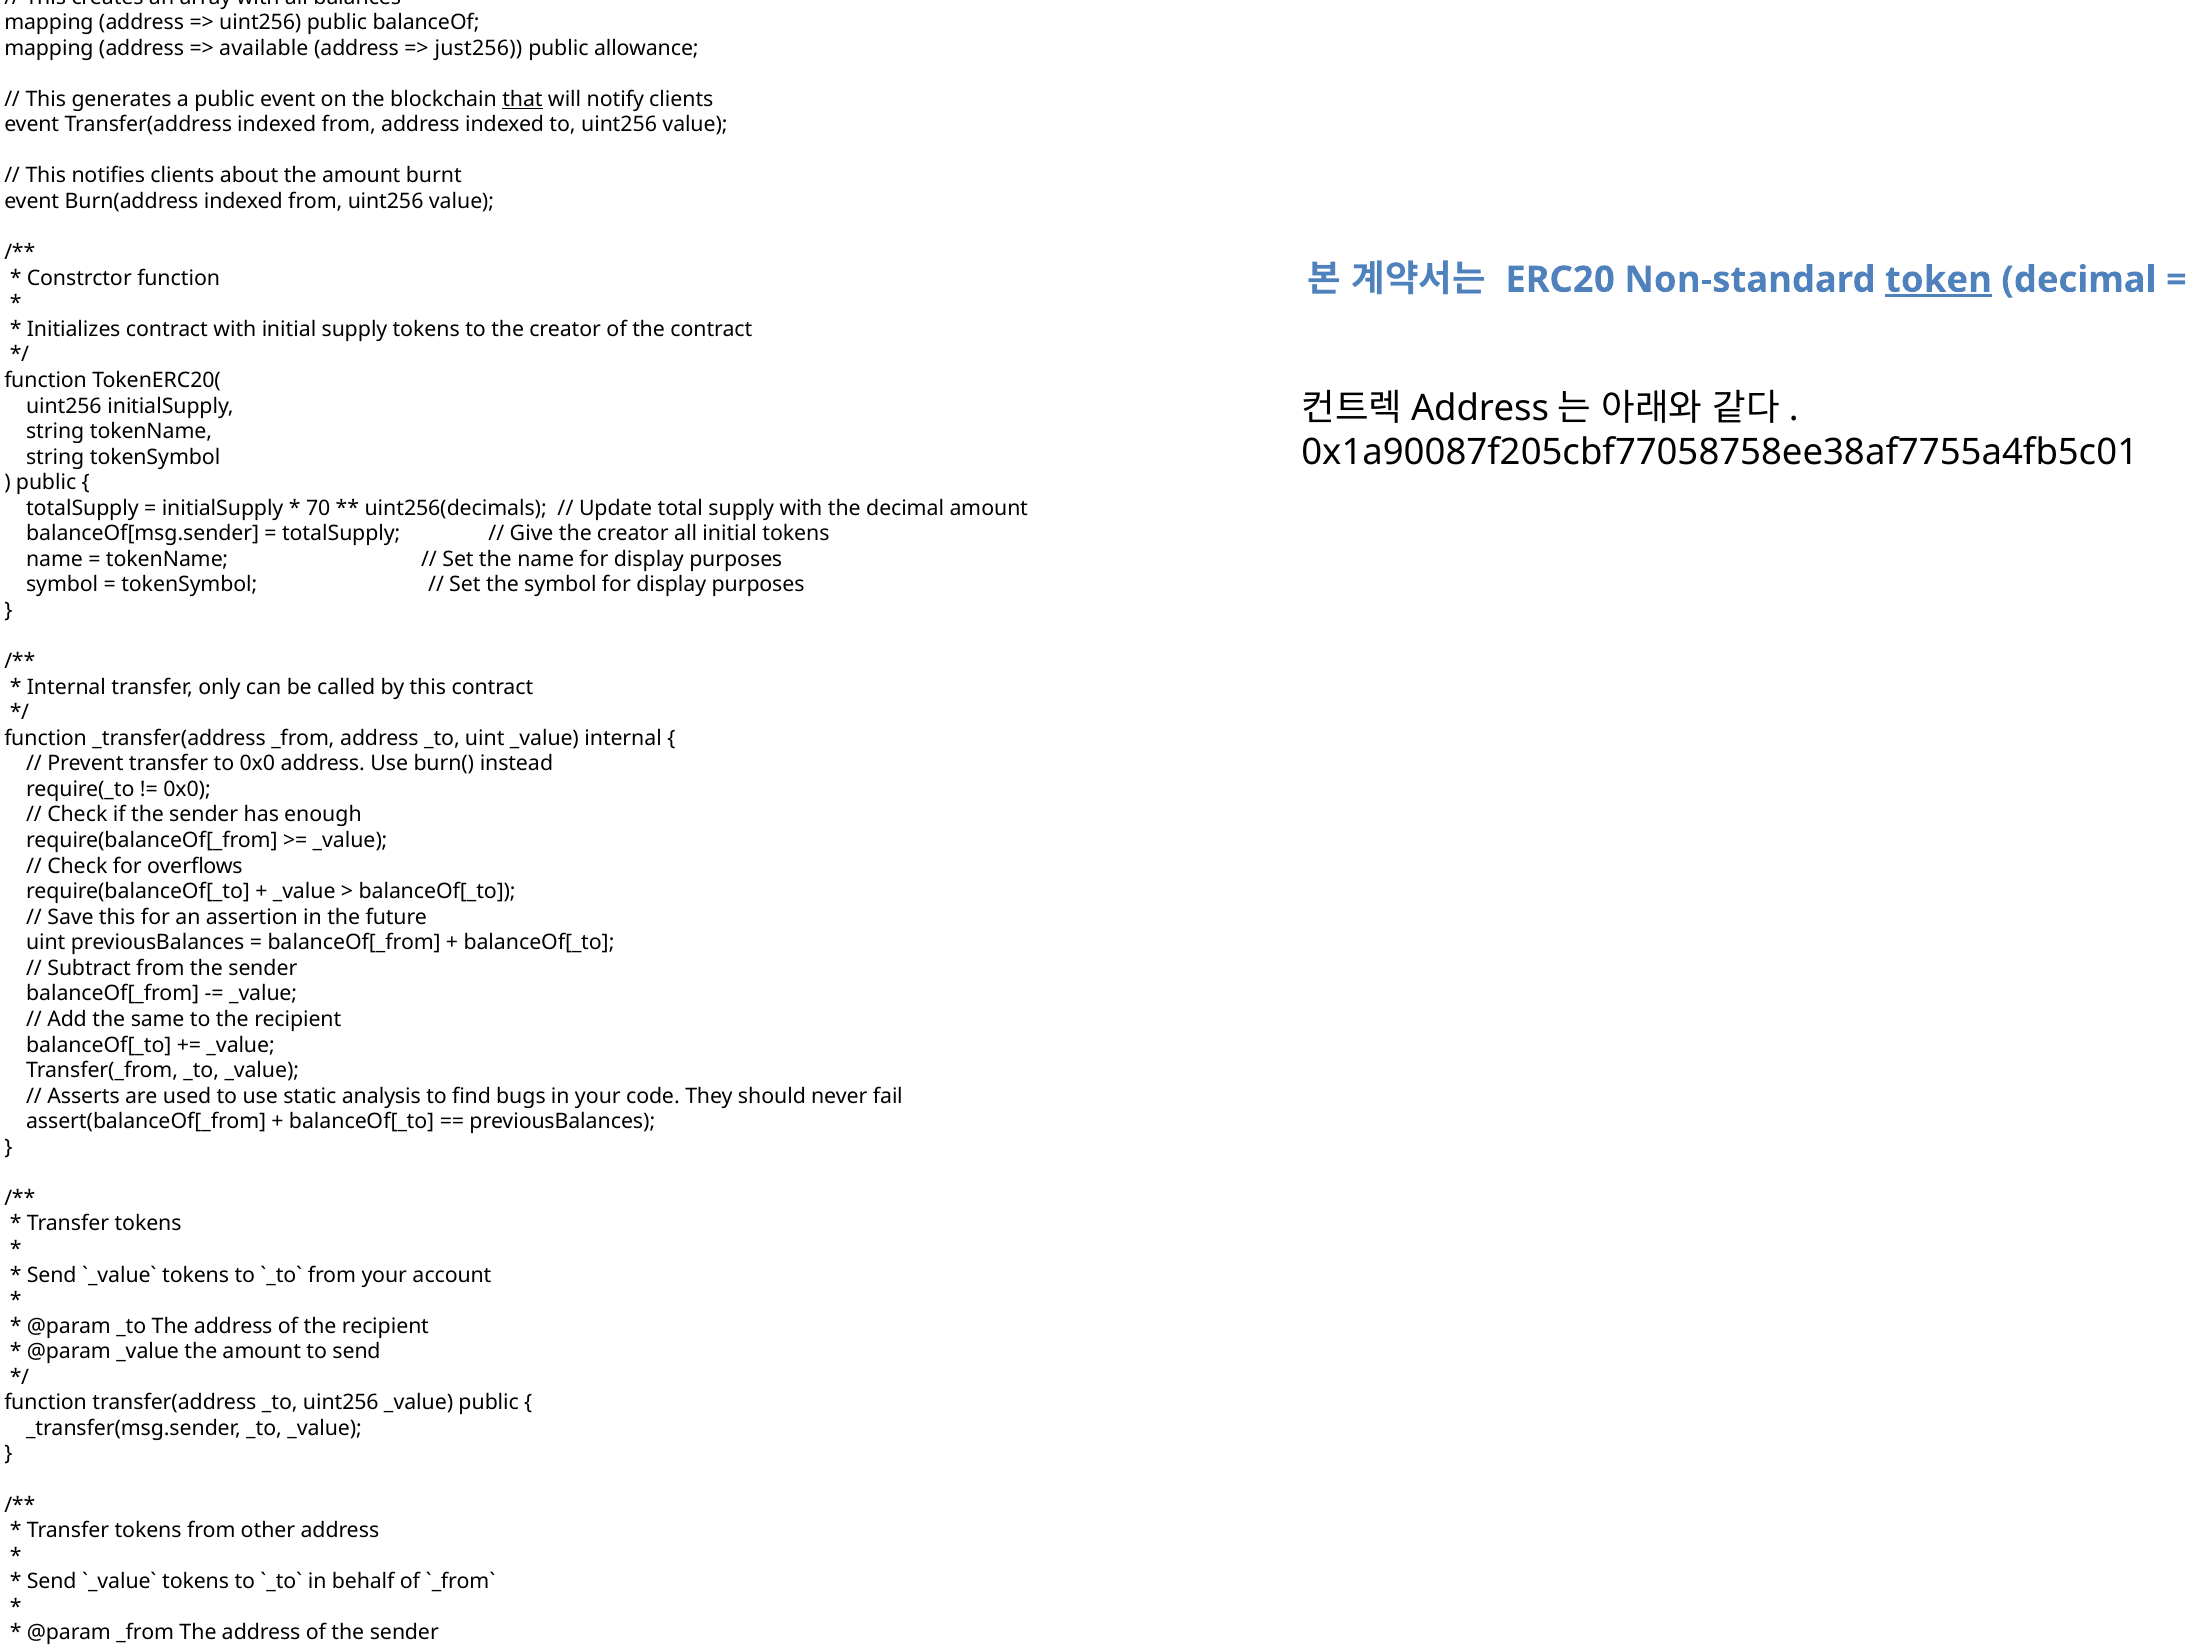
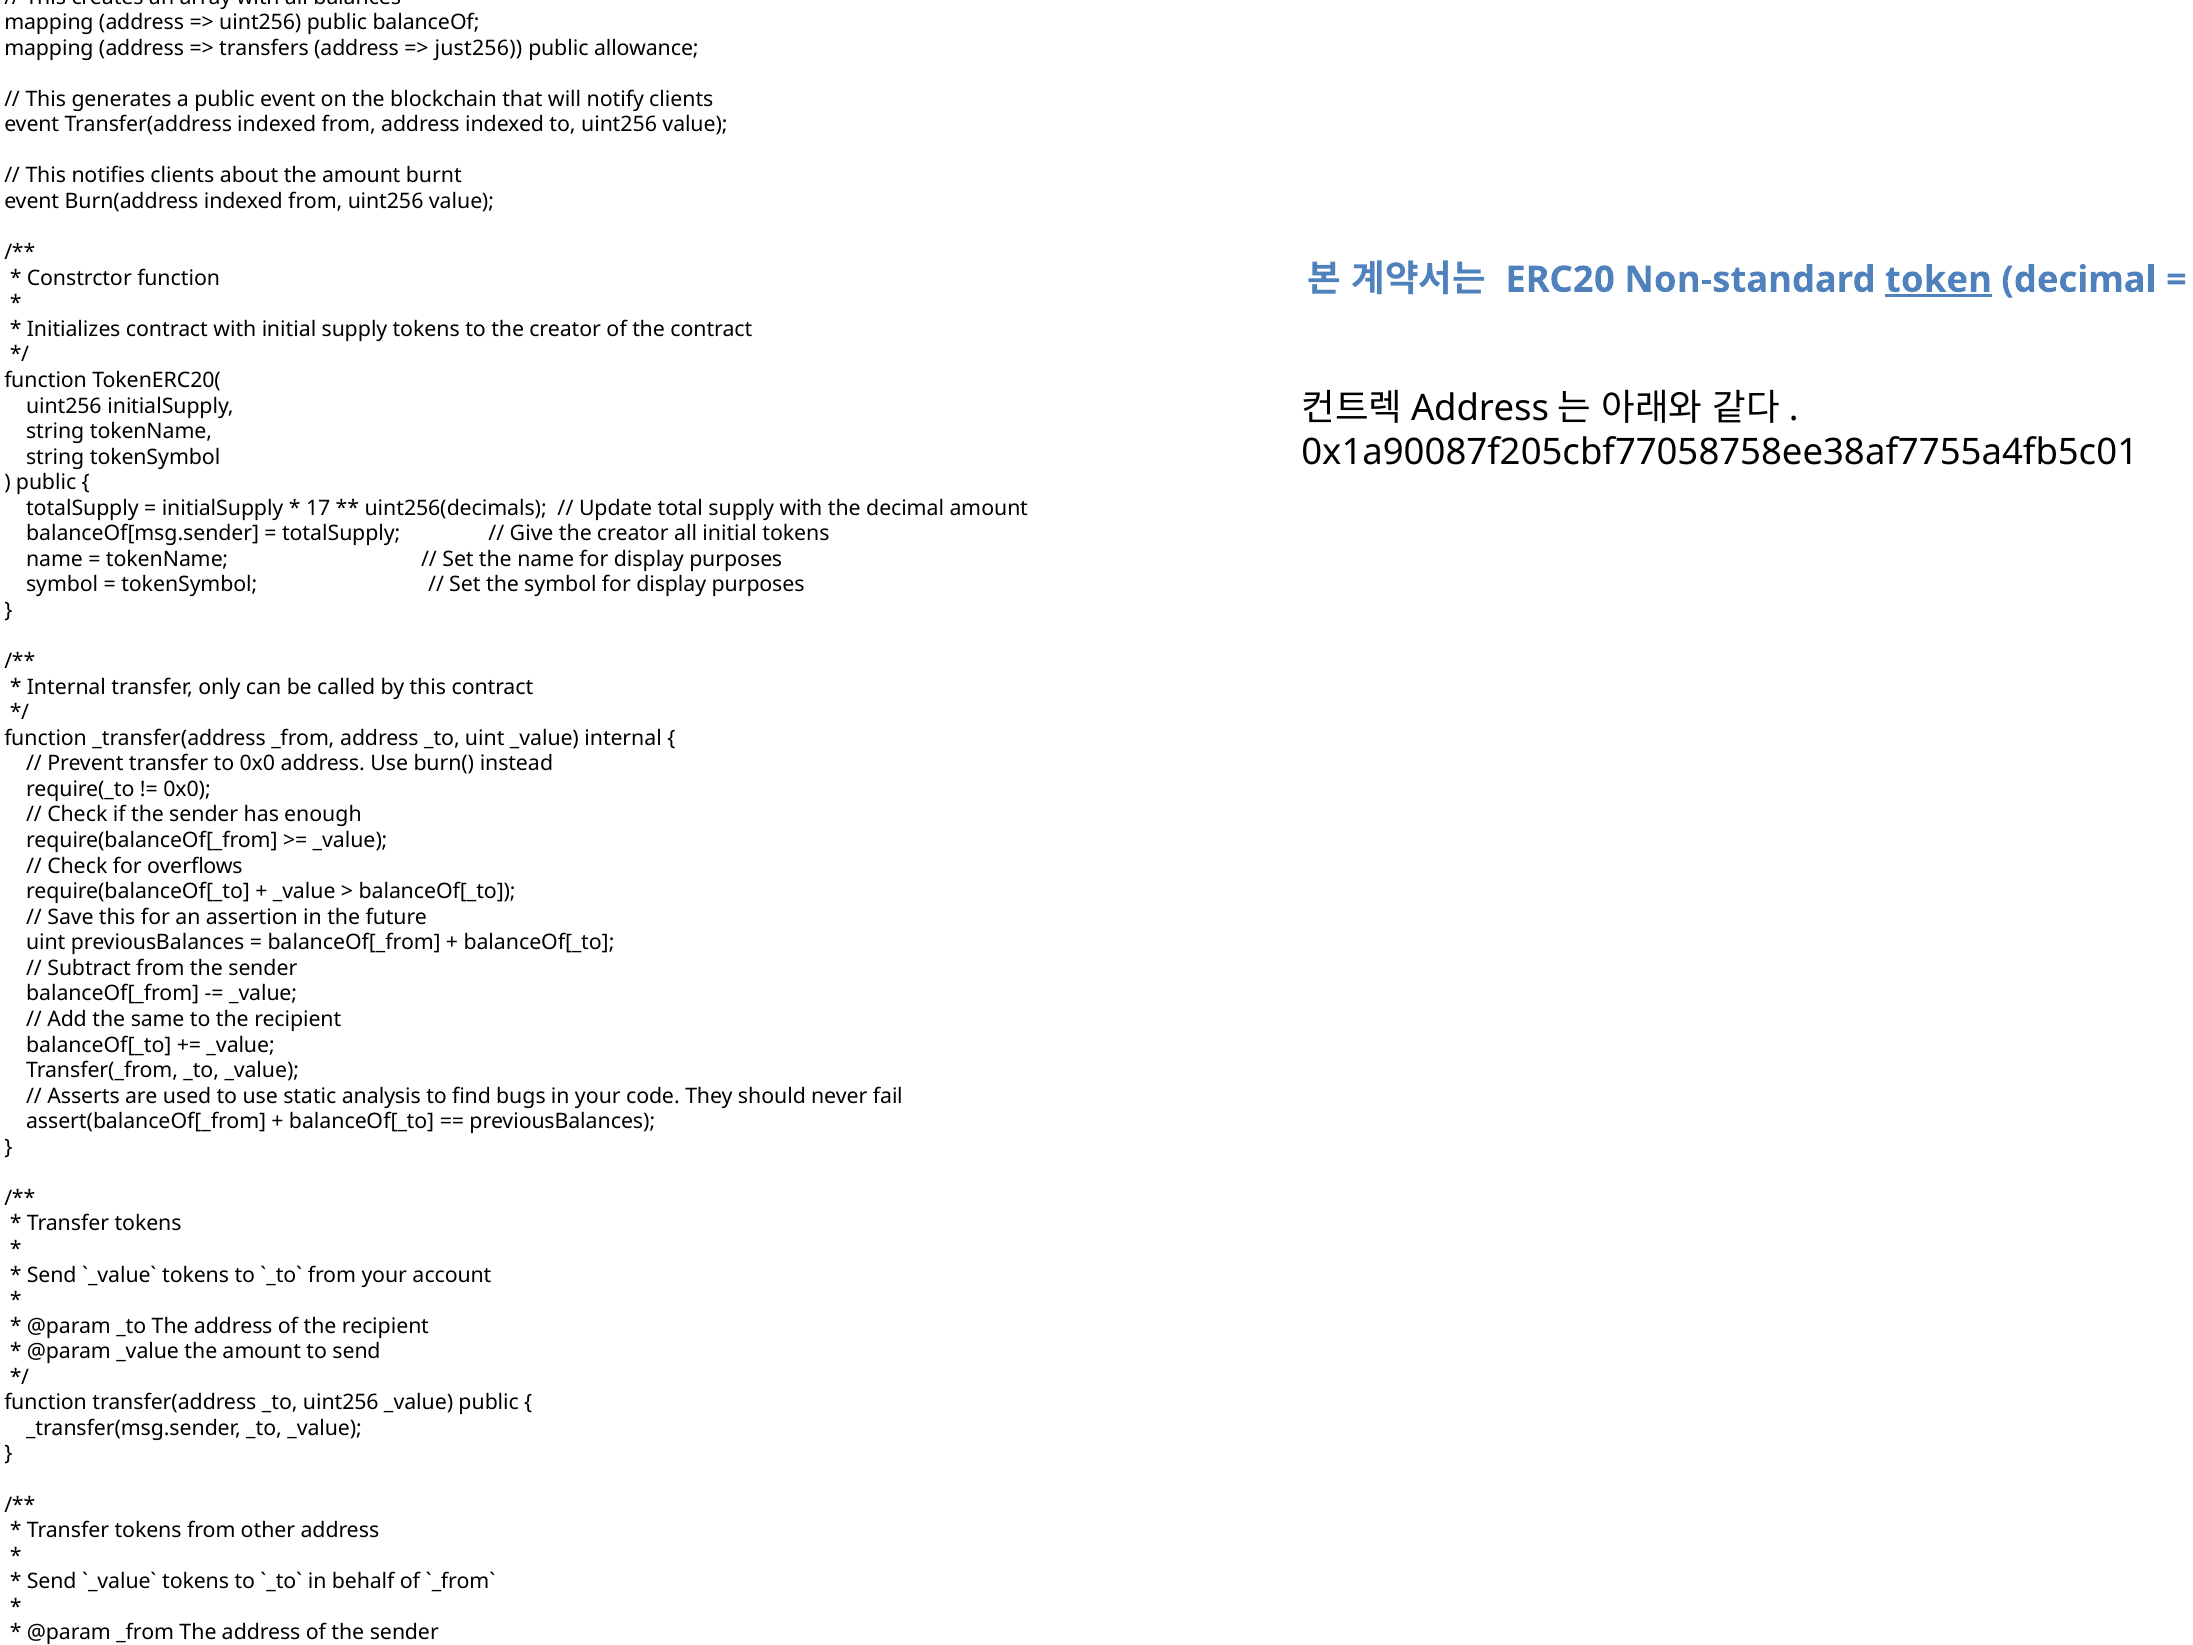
available: available -> transfers (264, 48)
that underline: present -> none (522, 99)
70: 70 -> 17 (318, 508)
